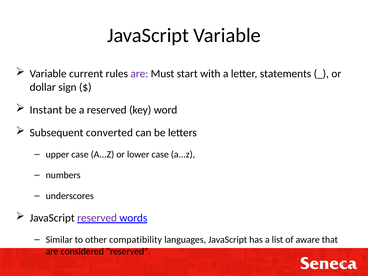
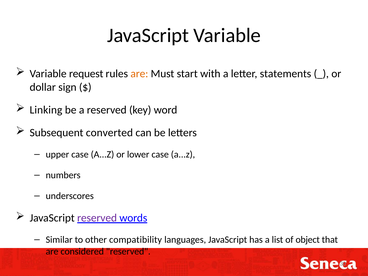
current: current -> request (86, 74)
are colour: purple -> orange (139, 74)
Instant: Instant -> Linking (46, 110)
aware: aware -> object (308, 240)
